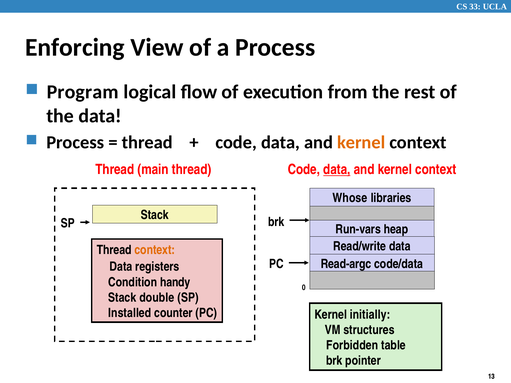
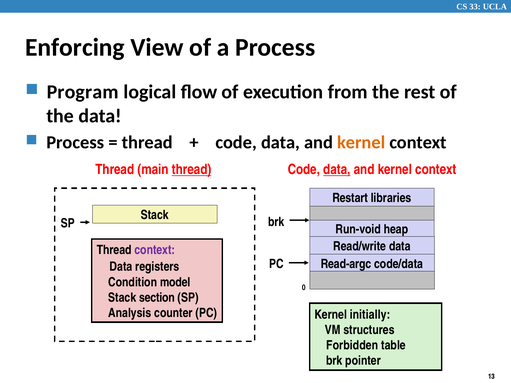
thread underline: none -> present (192, 170)
Whose: Whose -> Restart (350, 198)
Run-vars: Run-vars -> Run-void (358, 229)
context colour: orange -> purple (155, 250)
handy: handy -> model (175, 282)
double: double -> section (157, 298)
Installed: Installed -> Analysis (130, 313)
